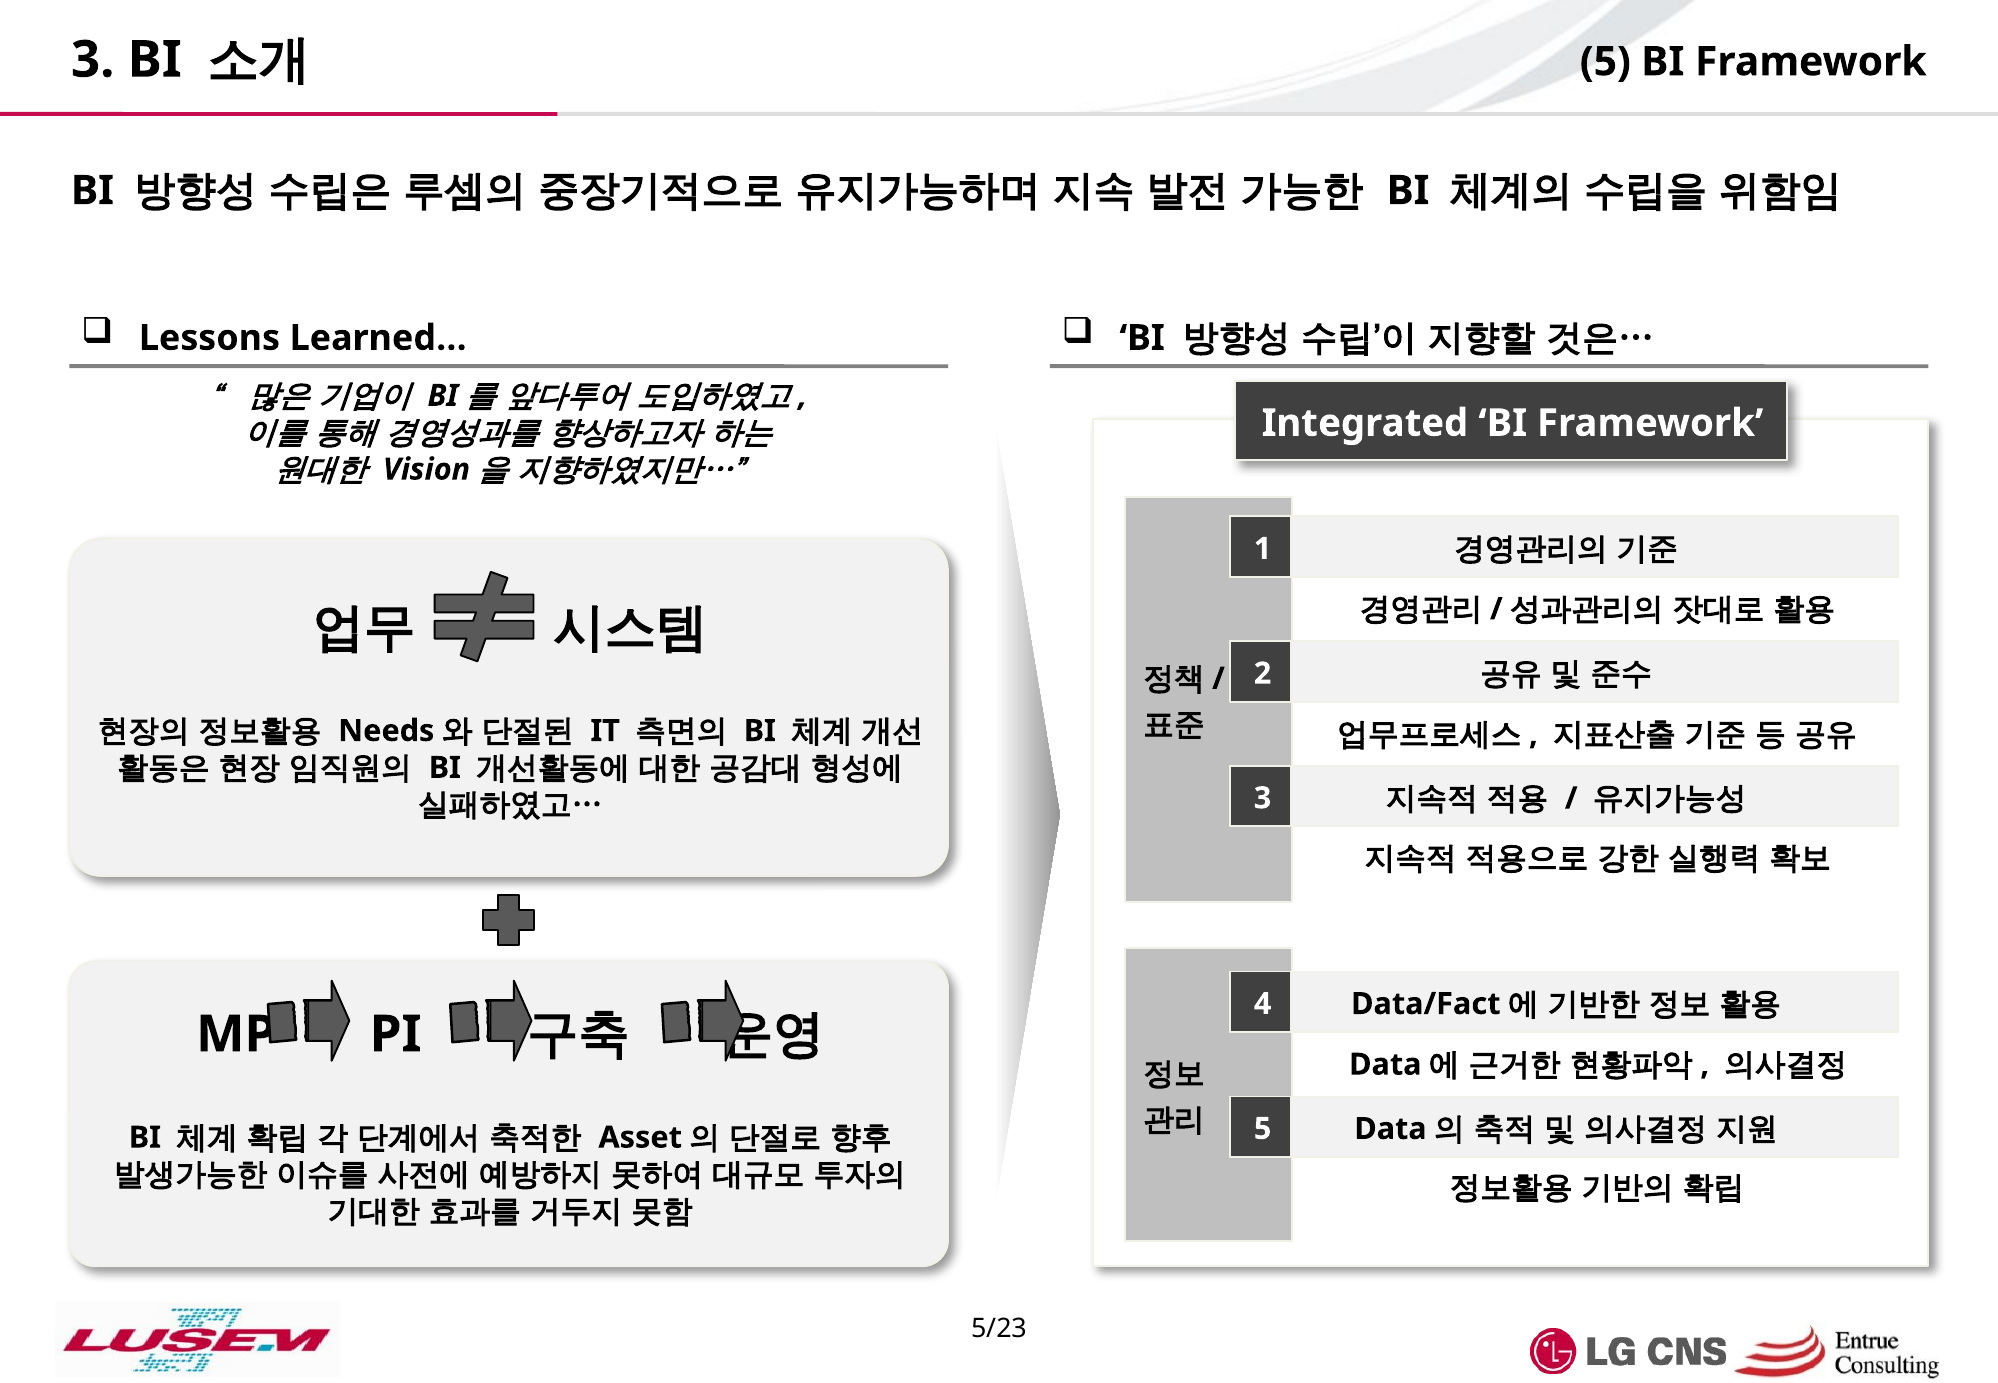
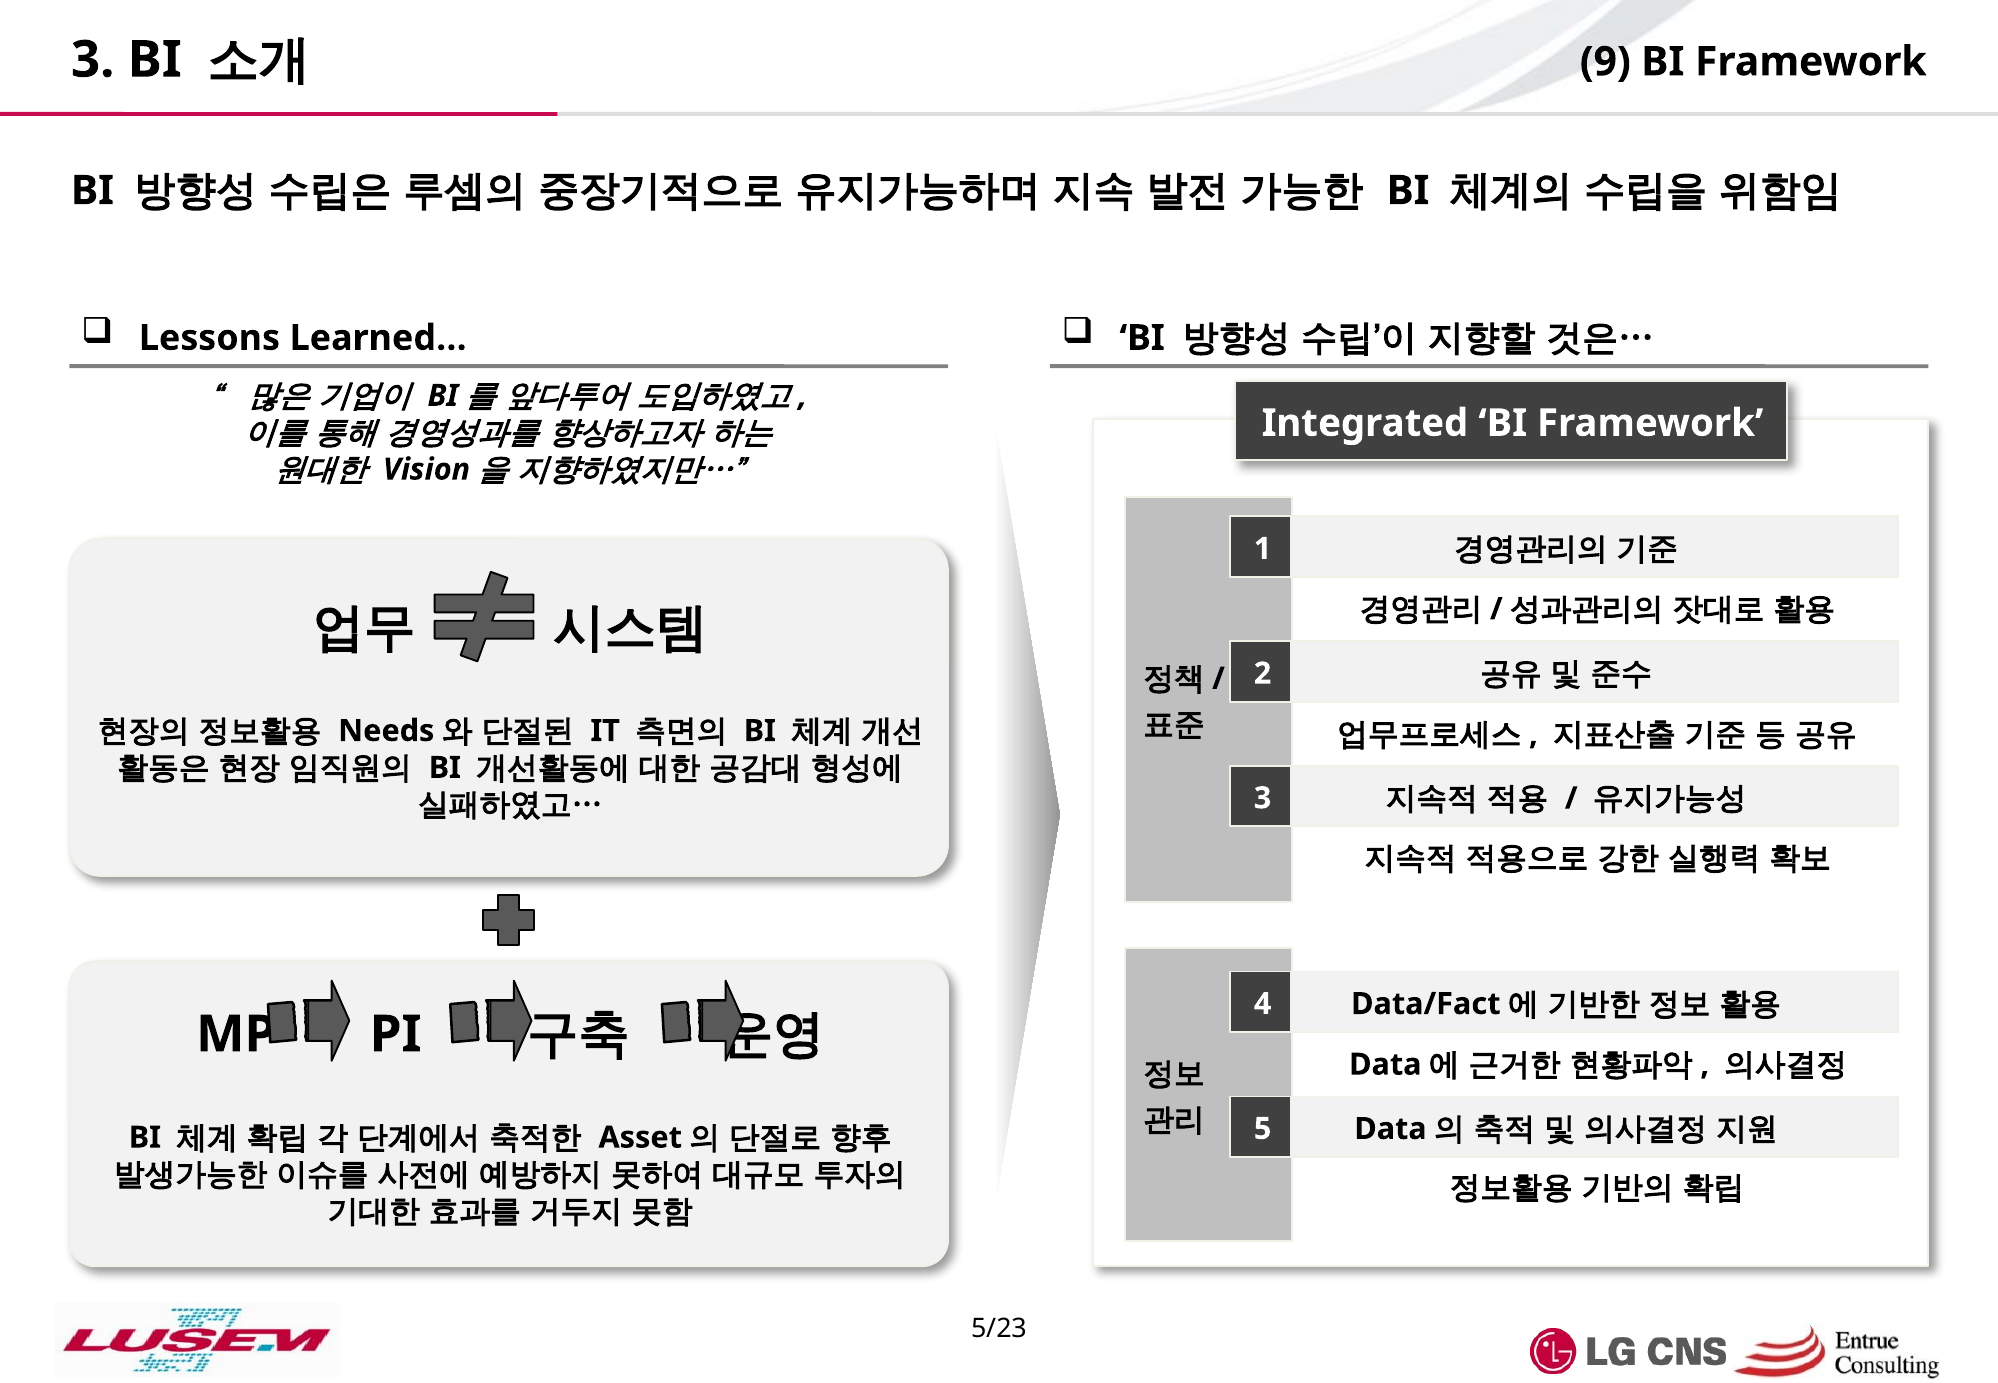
5: 5 -> 9 (1605, 62)
